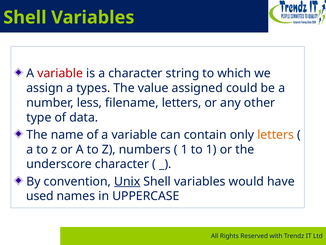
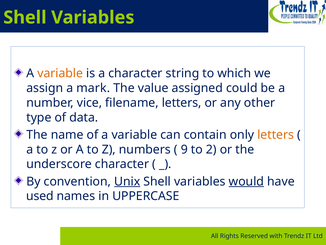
variable colour: red -> orange (60, 73)
types: types -> mark (93, 88)
less: less -> vice (89, 103)
1: 1 -> 9 (184, 149)
to 1: 1 -> 2 (211, 149)
would underline: none -> present (246, 181)
